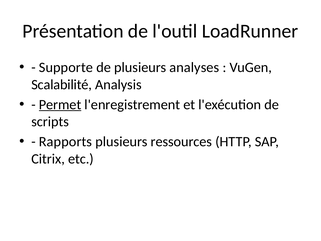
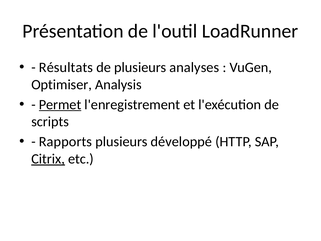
Supporte: Supporte -> Résultats (66, 67)
Scalabilité: Scalabilité -> Optimiser (62, 84)
ressources: ressources -> développé (181, 142)
Citrix underline: none -> present (48, 159)
